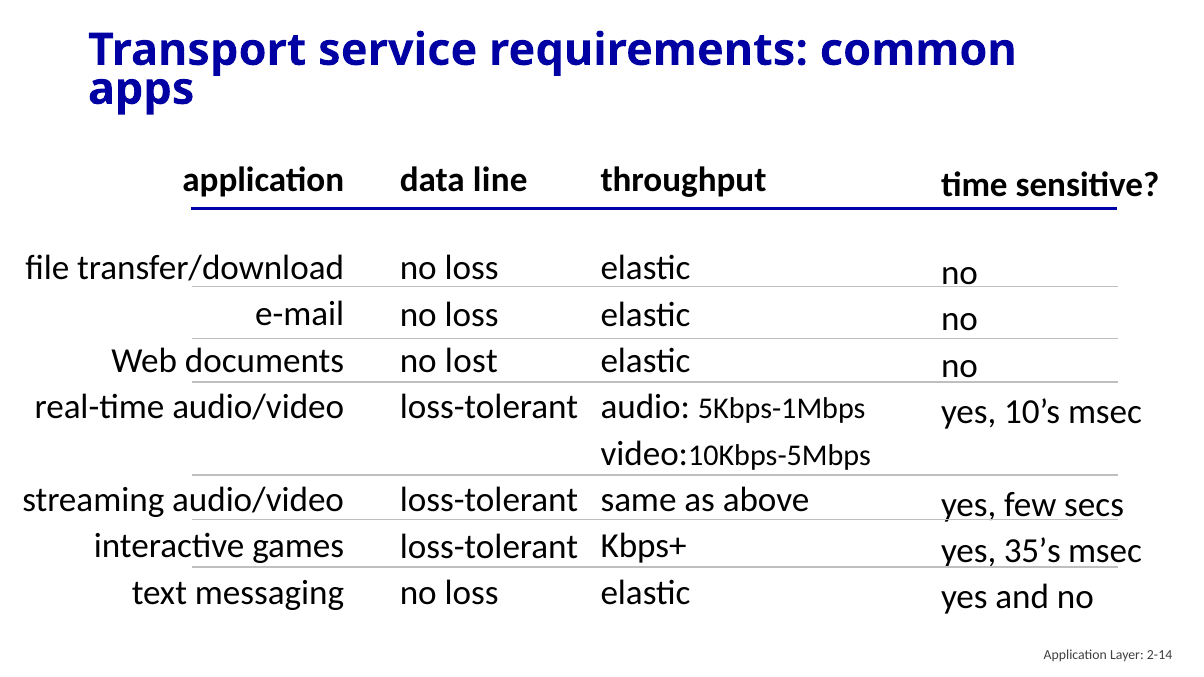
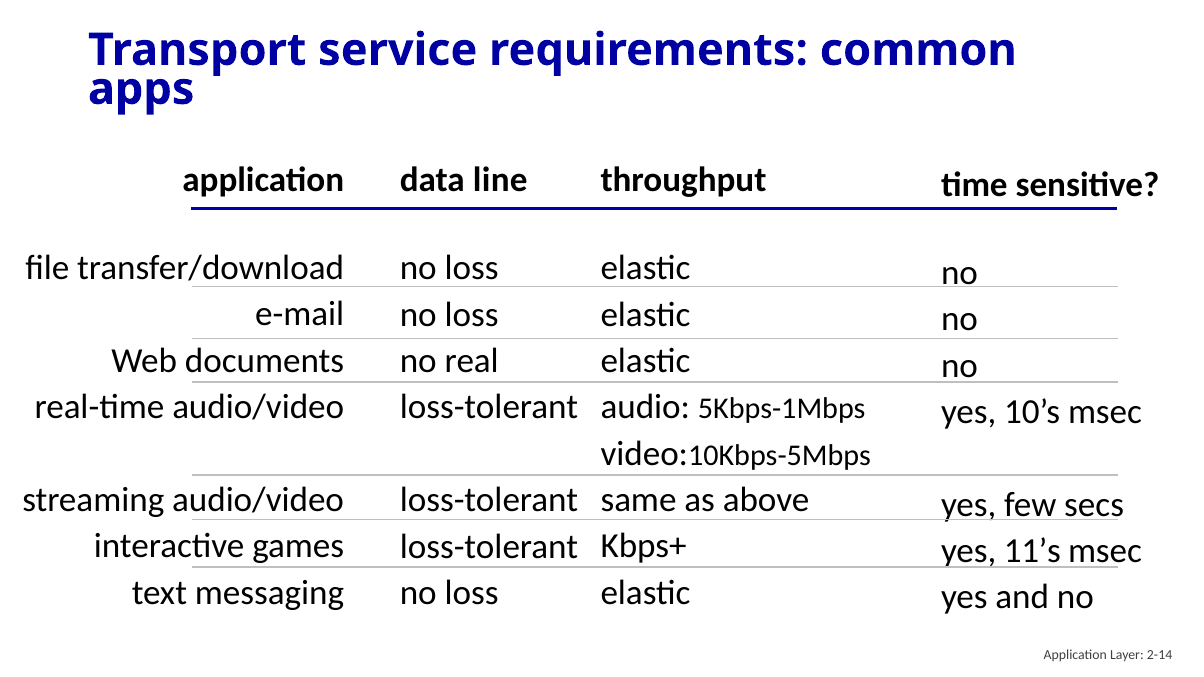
lost: lost -> real (472, 361)
35’s: 35’s -> 11’s (1032, 551)
